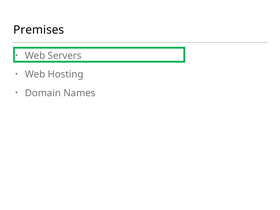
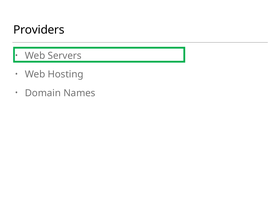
Premises: Premises -> Providers (39, 30)
